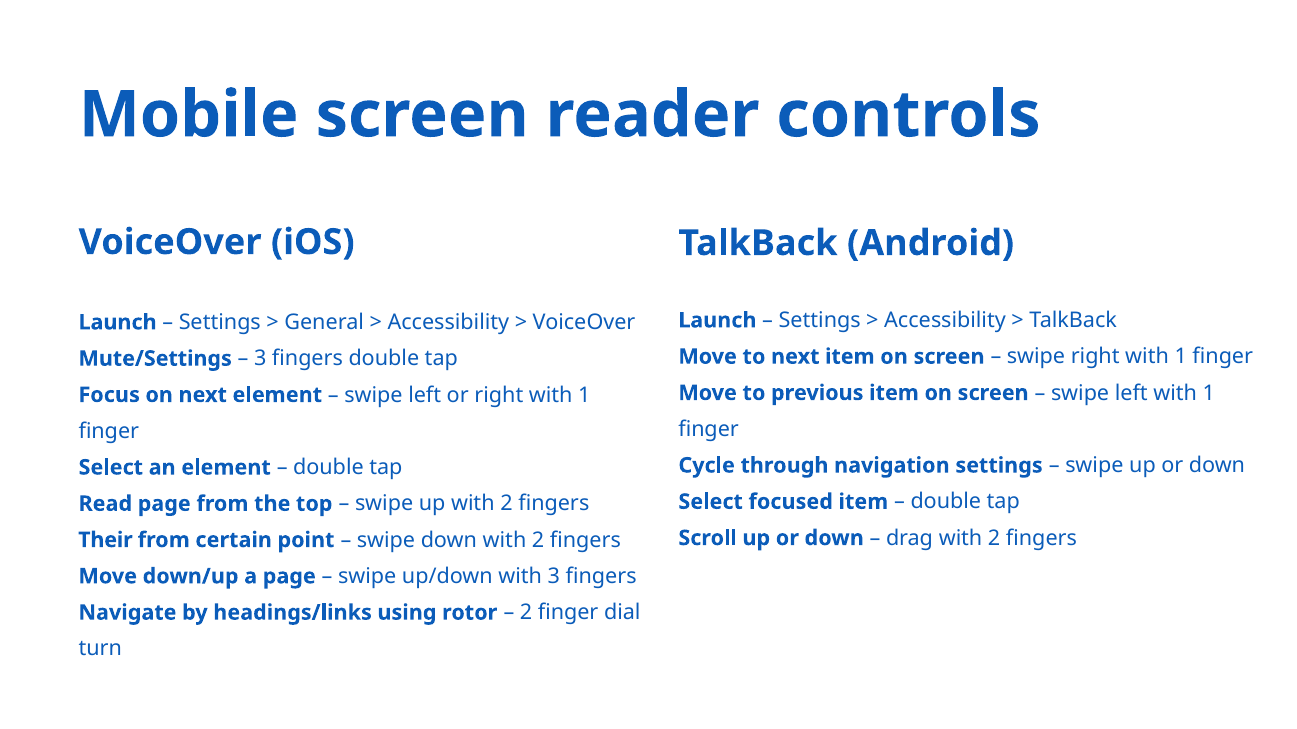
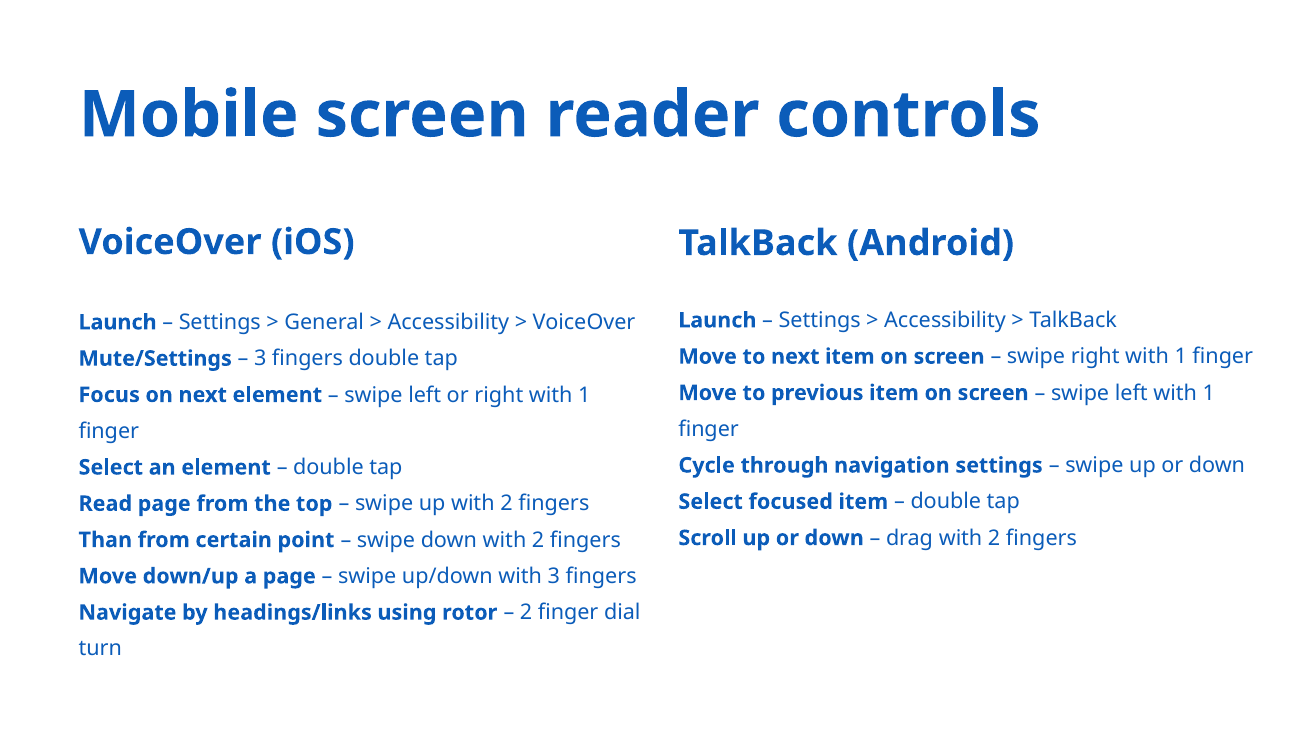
Their: Their -> Than (105, 540)
